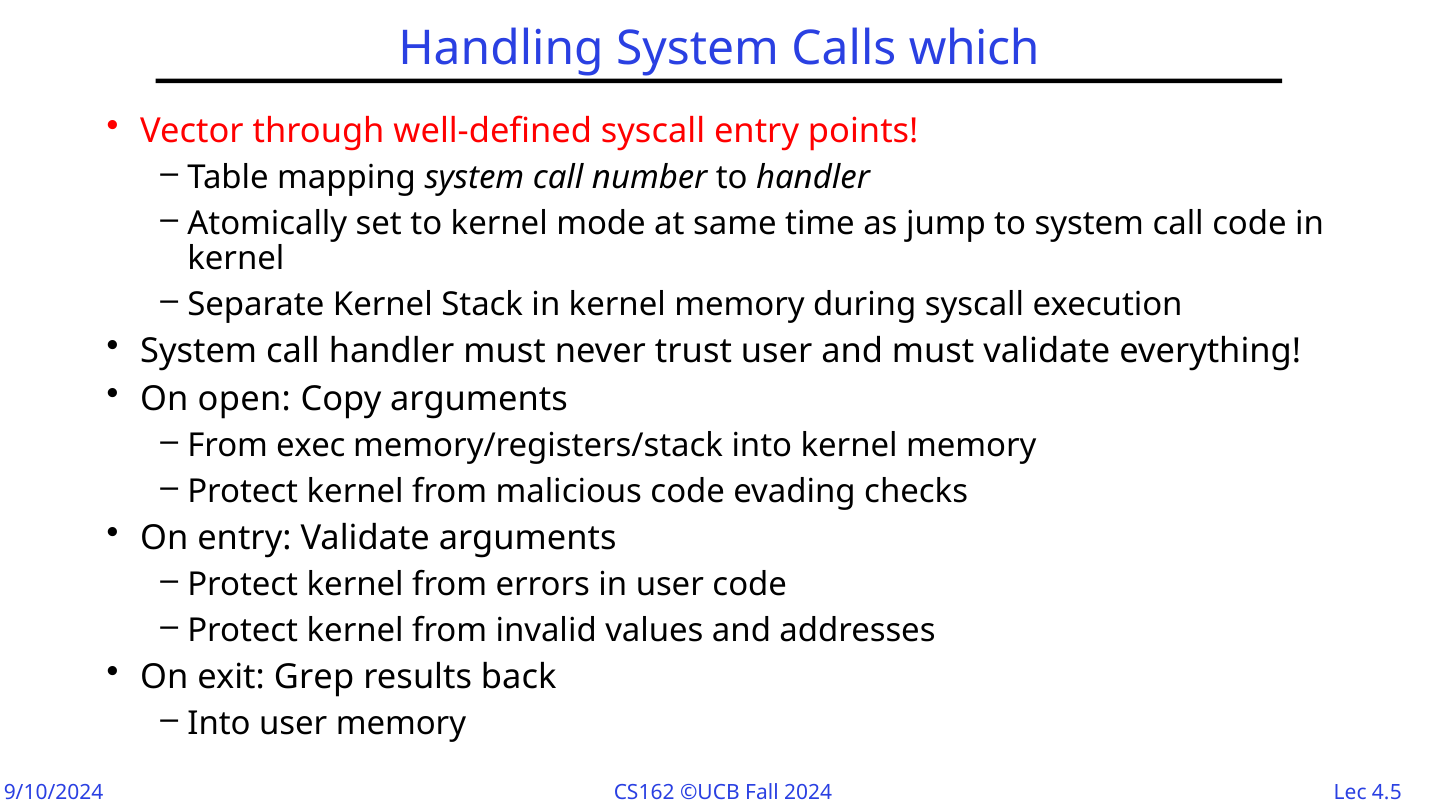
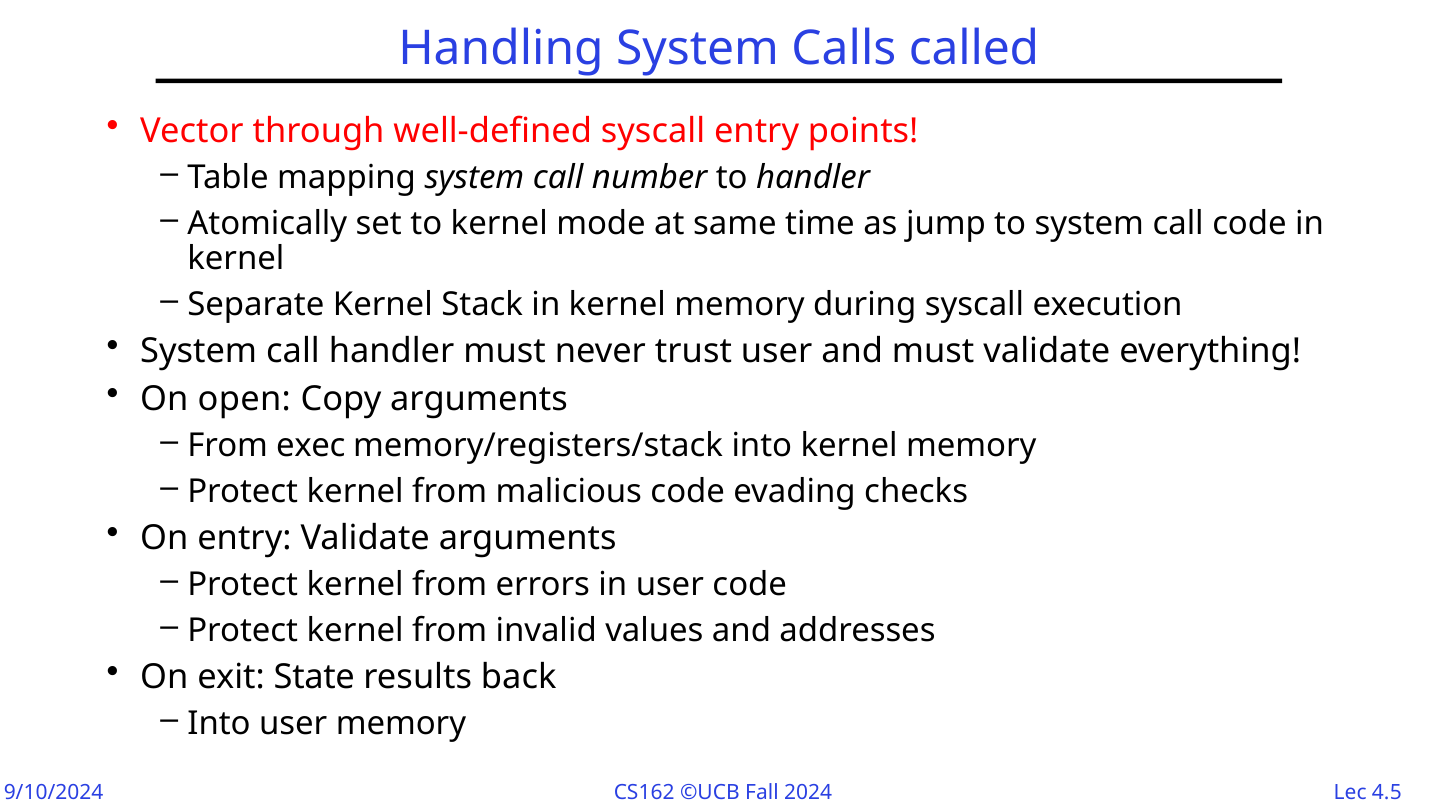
which: which -> called (974, 49)
Grep: Grep -> State (314, 677)
